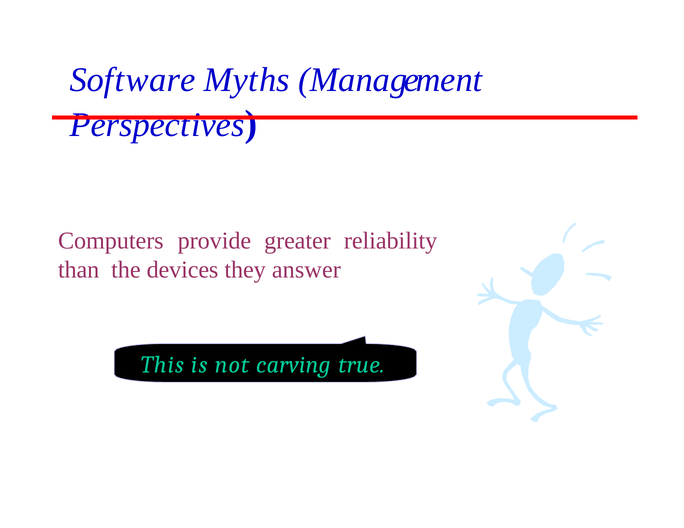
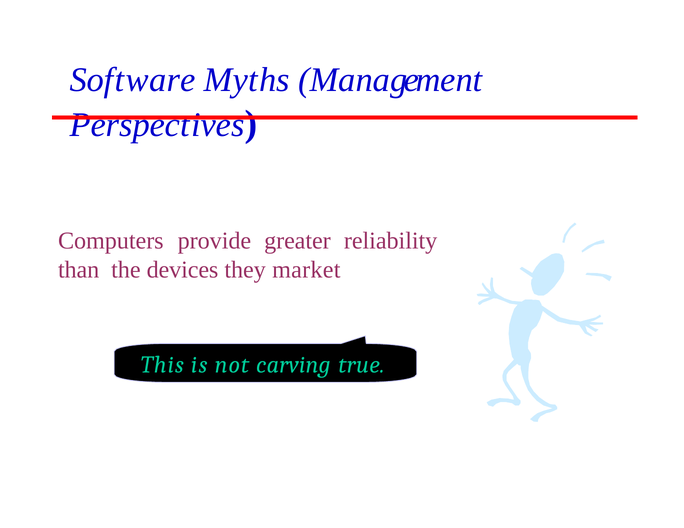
answer: answer -> market (306, 270)
